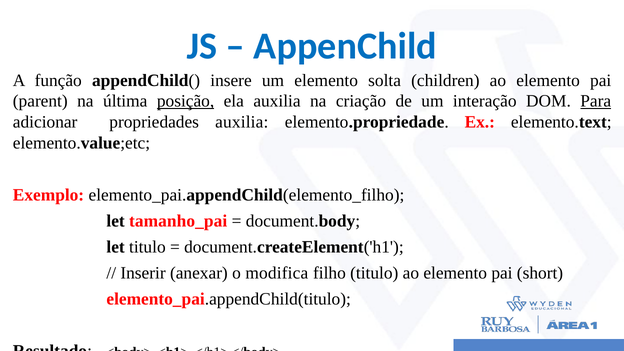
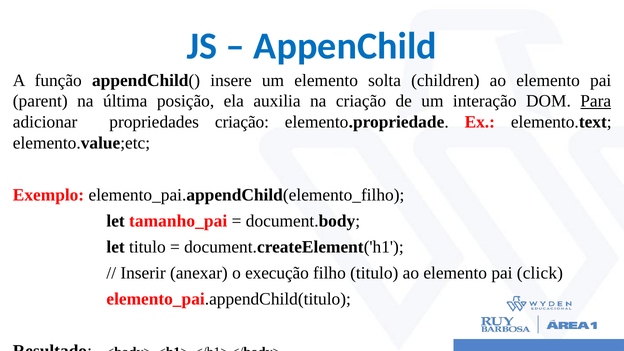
posição underline: present -> none (186, 101)
propriedades auxilia: auxilia -> criação (242, 122)
modifica: modifica -> execução (277, 273)
short: short -> click (540, 273)
